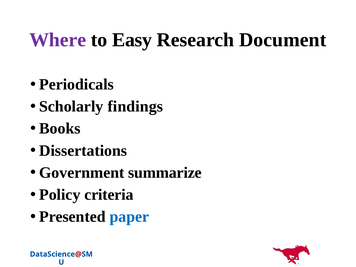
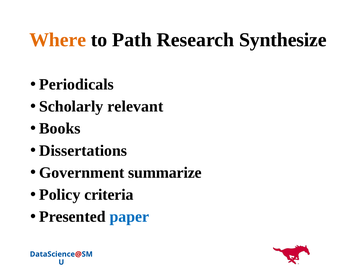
Where colour: purple -> orange (58, 40)
Easy: Easy -> Path (132, 40)
Document: Document -> Synthesize (283, 40)
findings: findings -> relevant (135, 106)
